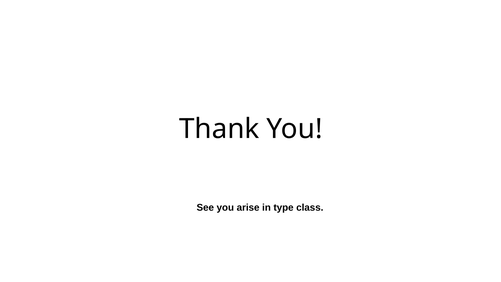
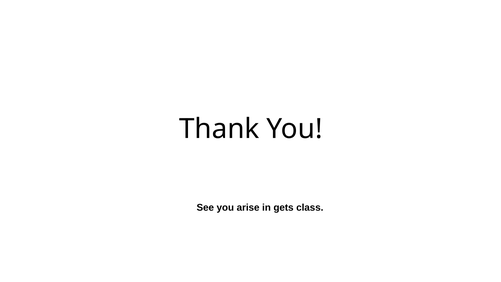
type: type -> gets (284, 208)
